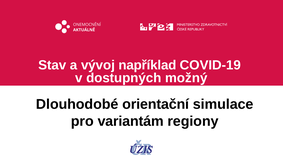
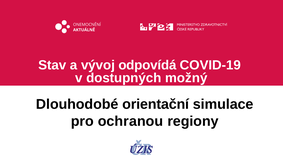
například: například -> odpovídá (147, 65)
variantám: variantám -> ochranou (131, 121)
